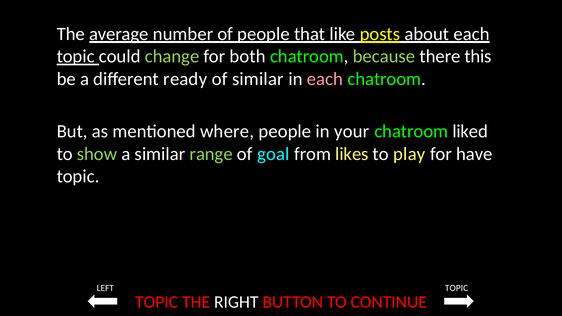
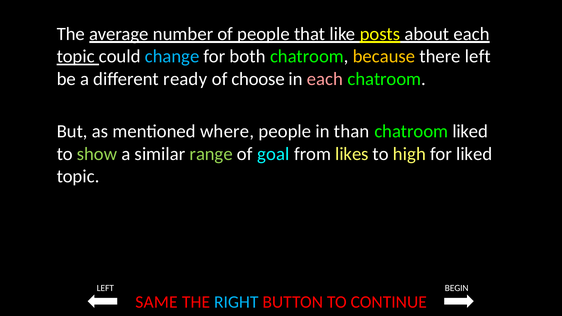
change colour: light green -> light blue (172, 56)
because colour: light green -> yellow (384, 56)
there this: this -> left (478, 56)
of similar: similar -> choose (258, 79)
your: your -> than (352, 131)
play: play -> high (409, 154)
for have: have -> liked (474, 154)
TOPIC: TOPIC -> BEGIN (457, 288)
TOPIC: TOPIC -> SAME (156, 302)
RIGHT colour: white -> light blue (236, 302)
